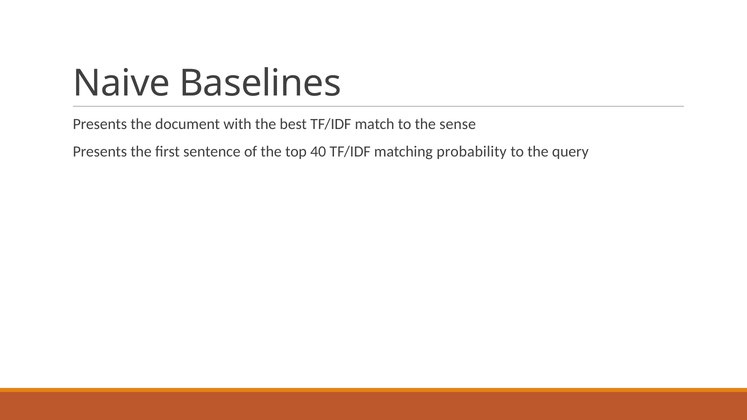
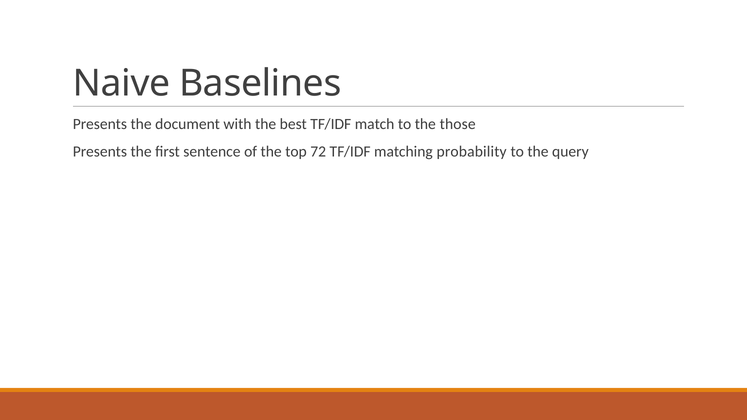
sense: sense -> those (458, 124)
40: 40 -> 72 (318, 152)
